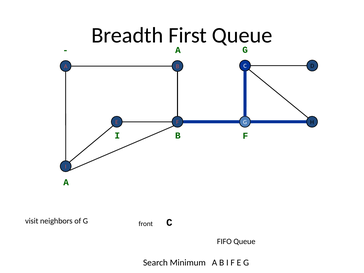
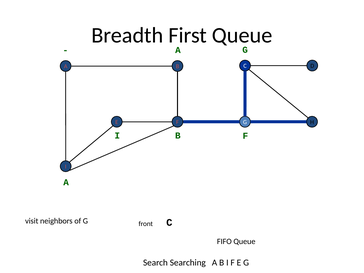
Minimum: Minimum -> Searching (188, 263)
